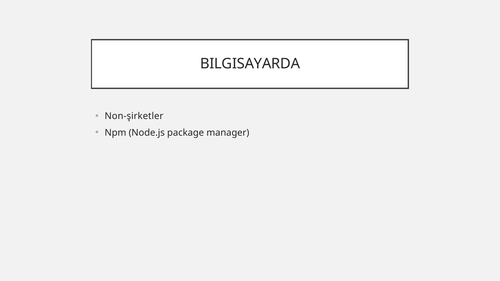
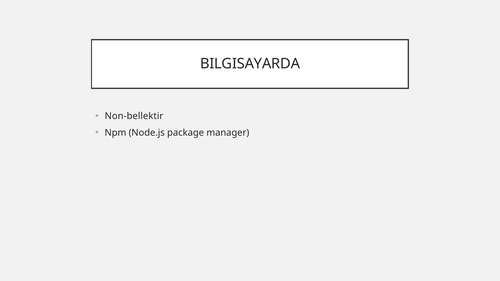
Non-şirketler: Non-şirketler -> Non-bellektir (134, 116)
